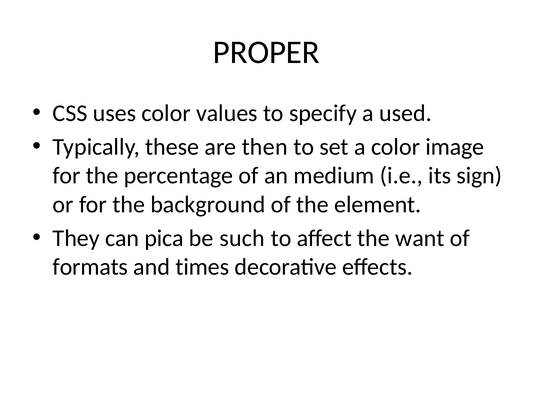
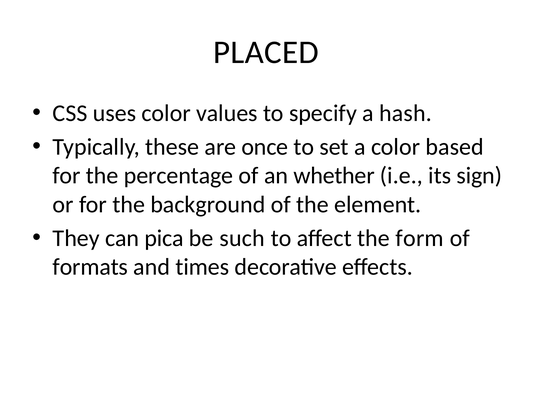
PROPER: PROPER -> PLACED (266, 52)
used: used -> hash (406, 113)
then: then -> once (265, 147)
image: image -> based (455, 147)
medium: medium -> whether (334, 176)
want: want -> form (420, 238)
